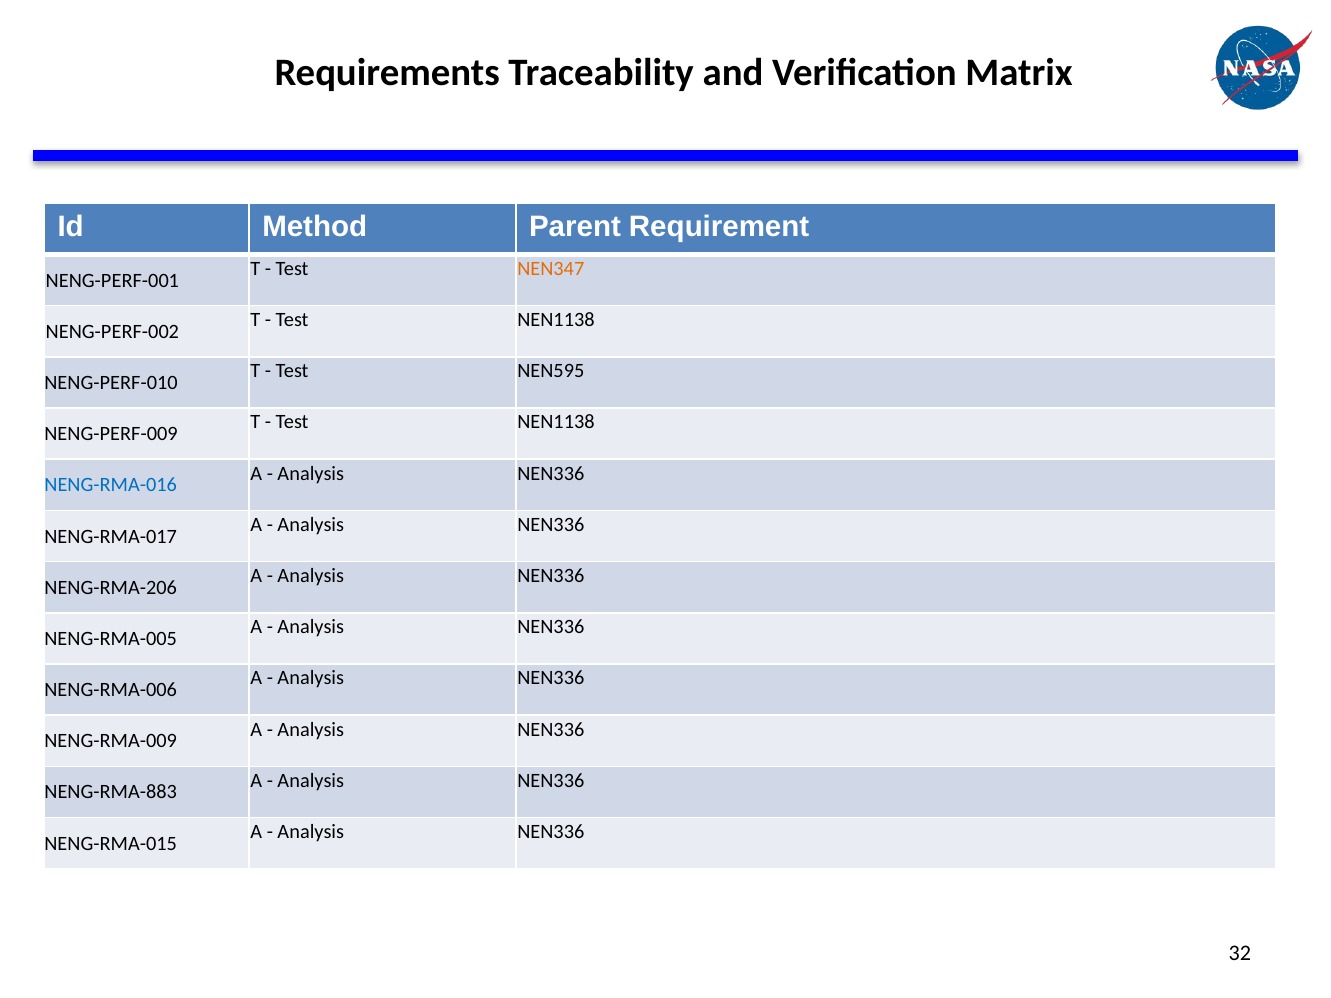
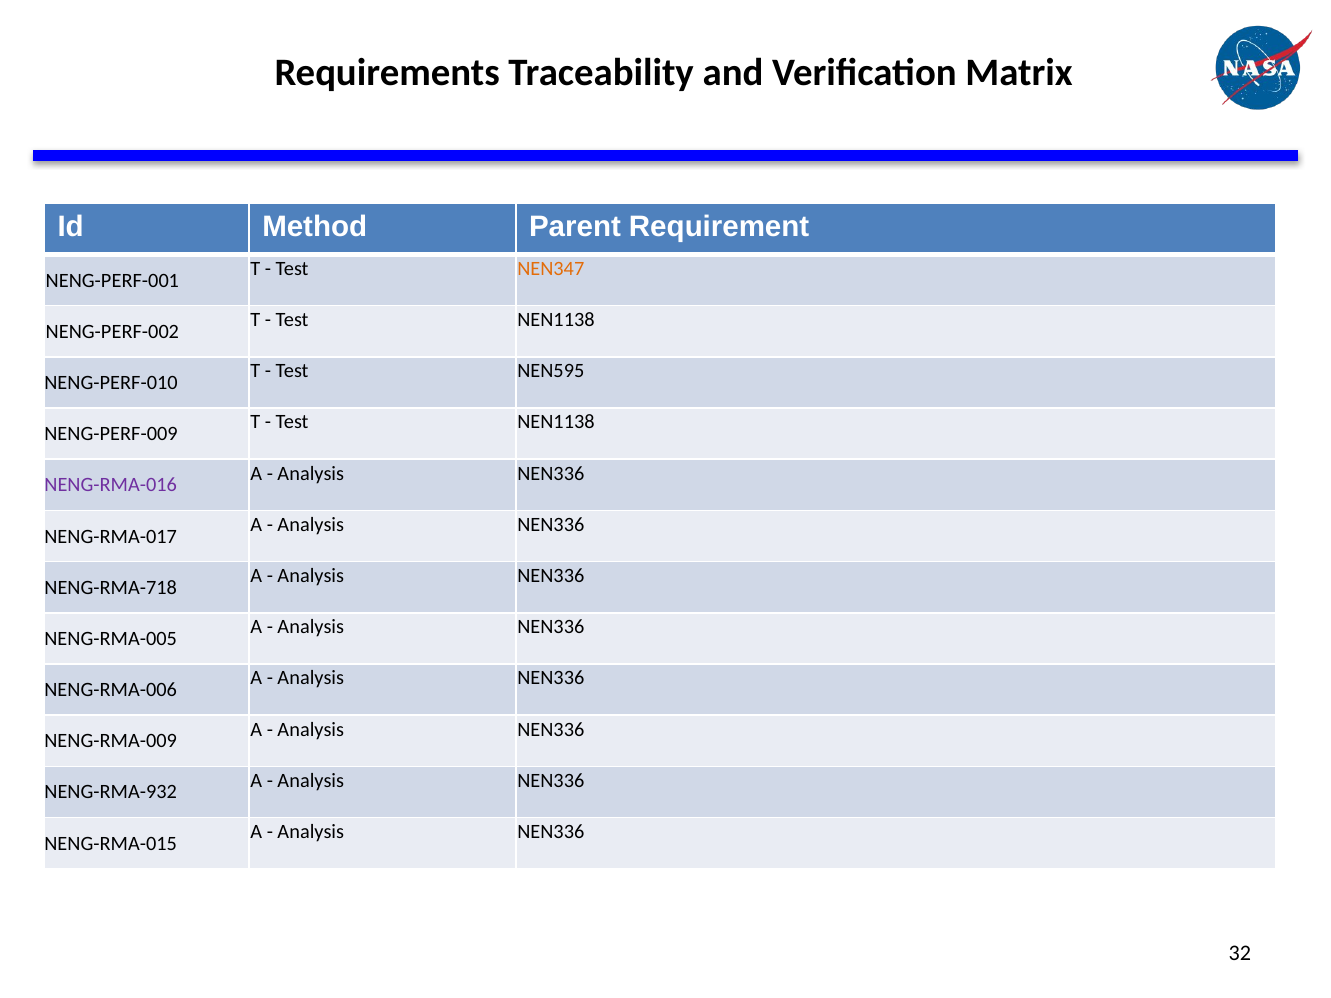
NENG-RMA-016 colour: blue -> purple (111, 485)
NENG-RMA-206: NENG-RMA-206 -> NENG-RMA-718 (111, 588)
NENG-RMA-883: NENG-RMA-883 -> NENG-RMA-932 (111, 792)
